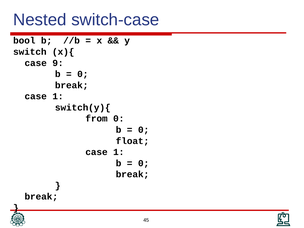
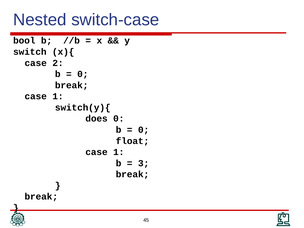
9: 9 -> 2 (58, 63)
from: from -> does (97, 119)
0: 0 -> 3 (144, 163)
